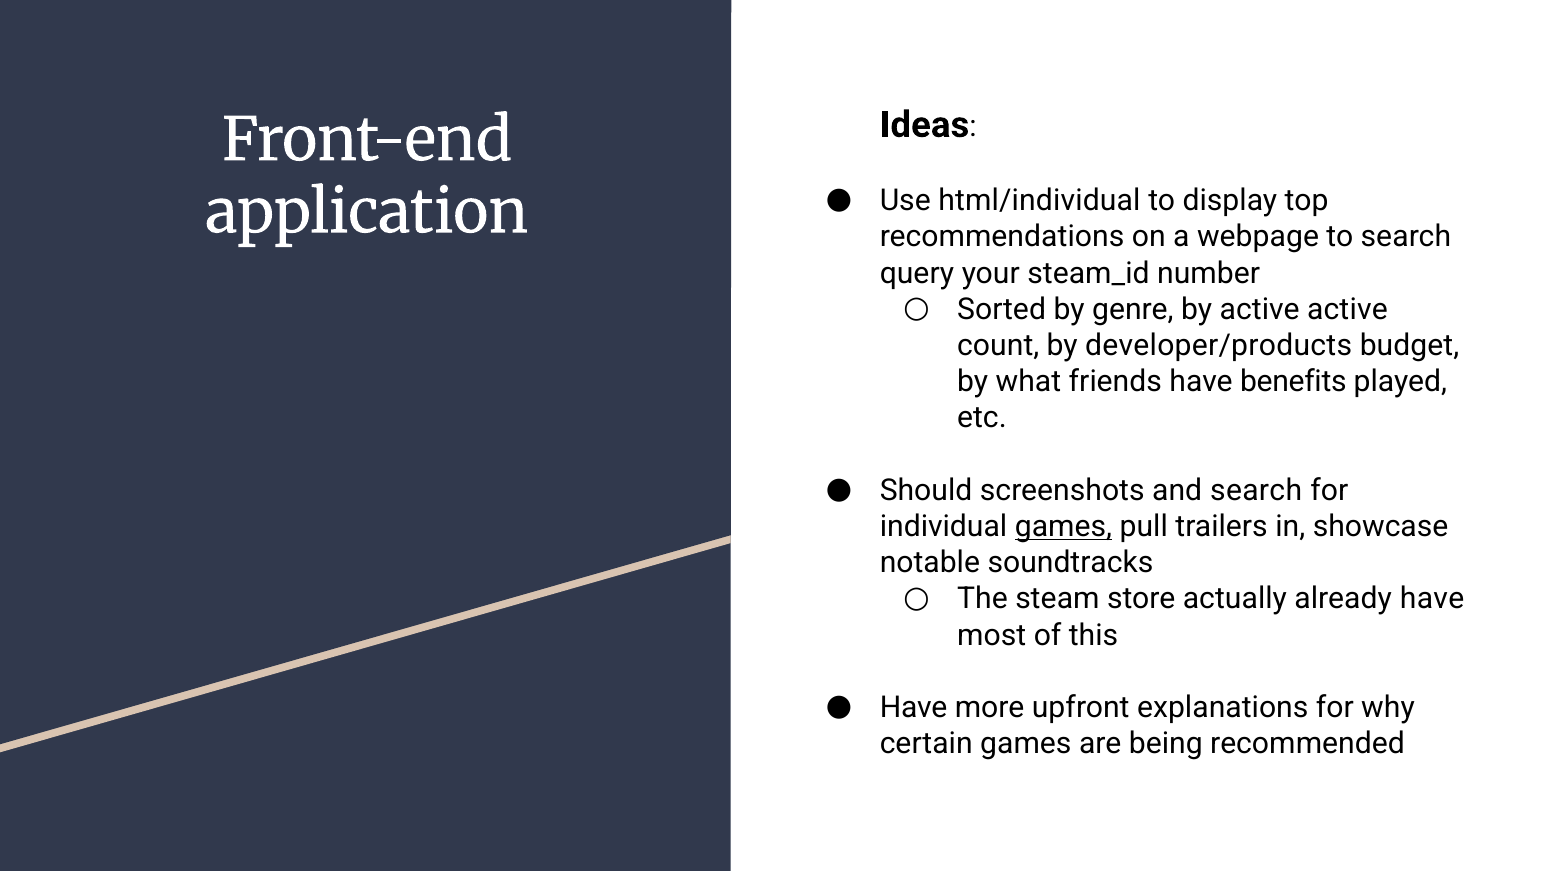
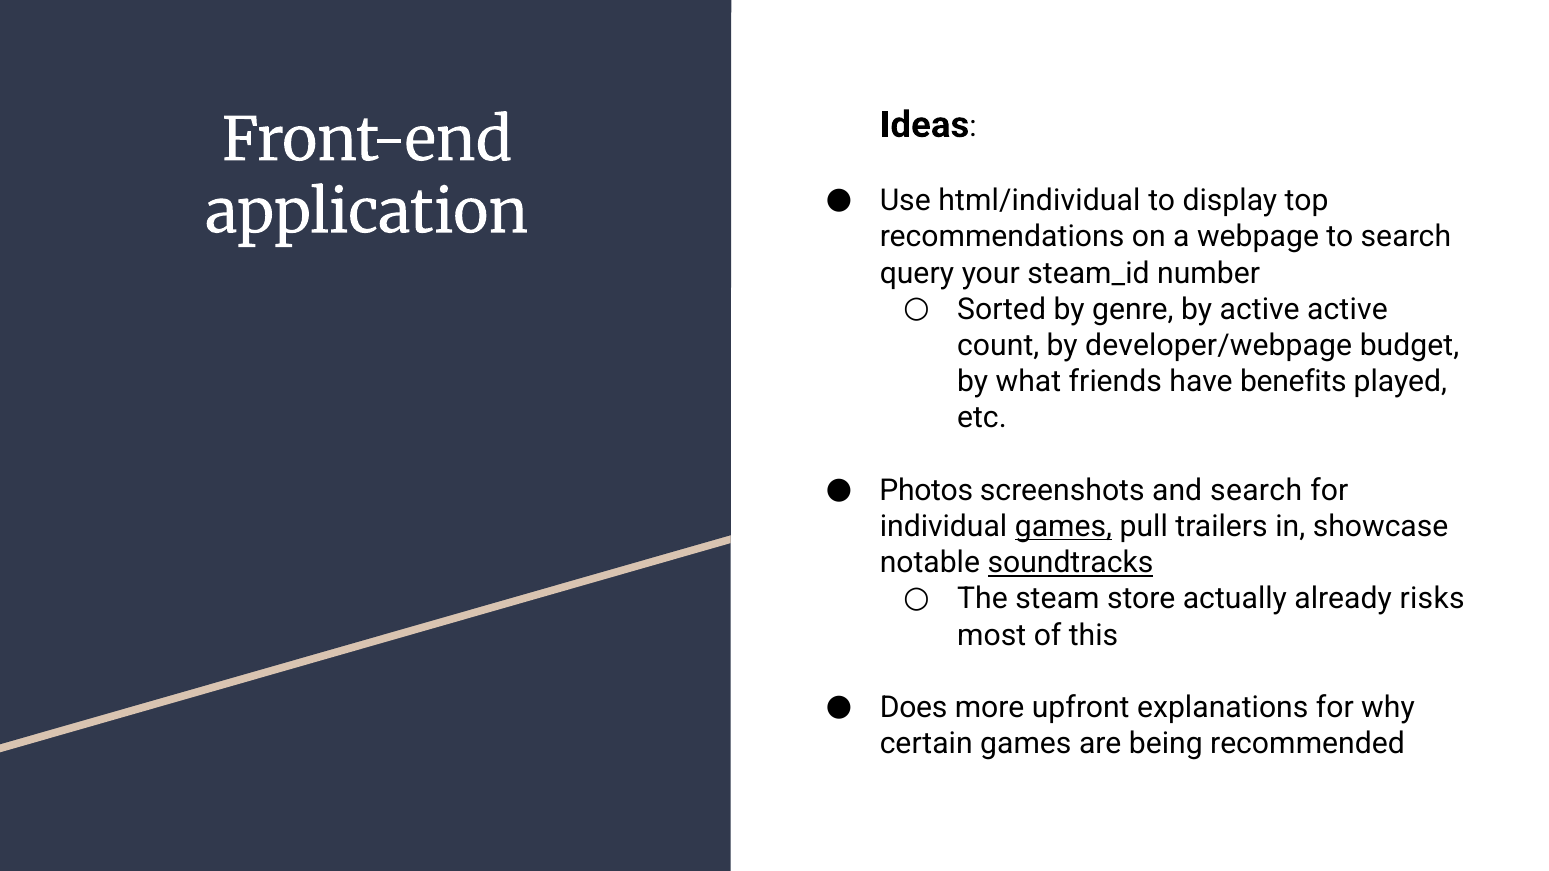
developer/products: developer/products -> developer/webpage (1219, 346)
Should: Should -> Photos (926, 491)
soundtracks underline: none -> present (1070, 563)
already have: have -> risks (1432, 599)
Have: Have -> Does (914, 708)
